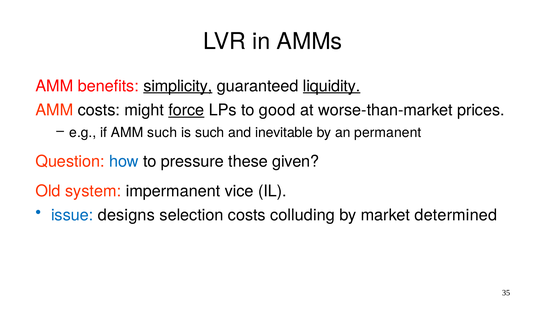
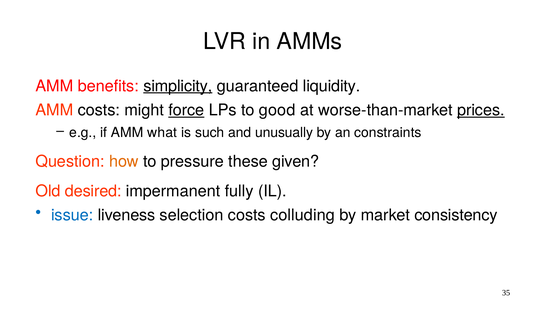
liquidity underline: present -> none (332, 86)
prices underline: none -> present (481, 110)
AMM such: such -> what (162, 133)
inevitable: inevitable -> unusually (284, 133)
permanent: permanent -> constraints (388, 133)
how colour: blue -> orange (124, 161)
system: system -> desired (93, 191)
vice: vice -> fully (239, 191)
designs: designs -> liveness (127, 215)
determined: determined -> consistency (456, 215)
